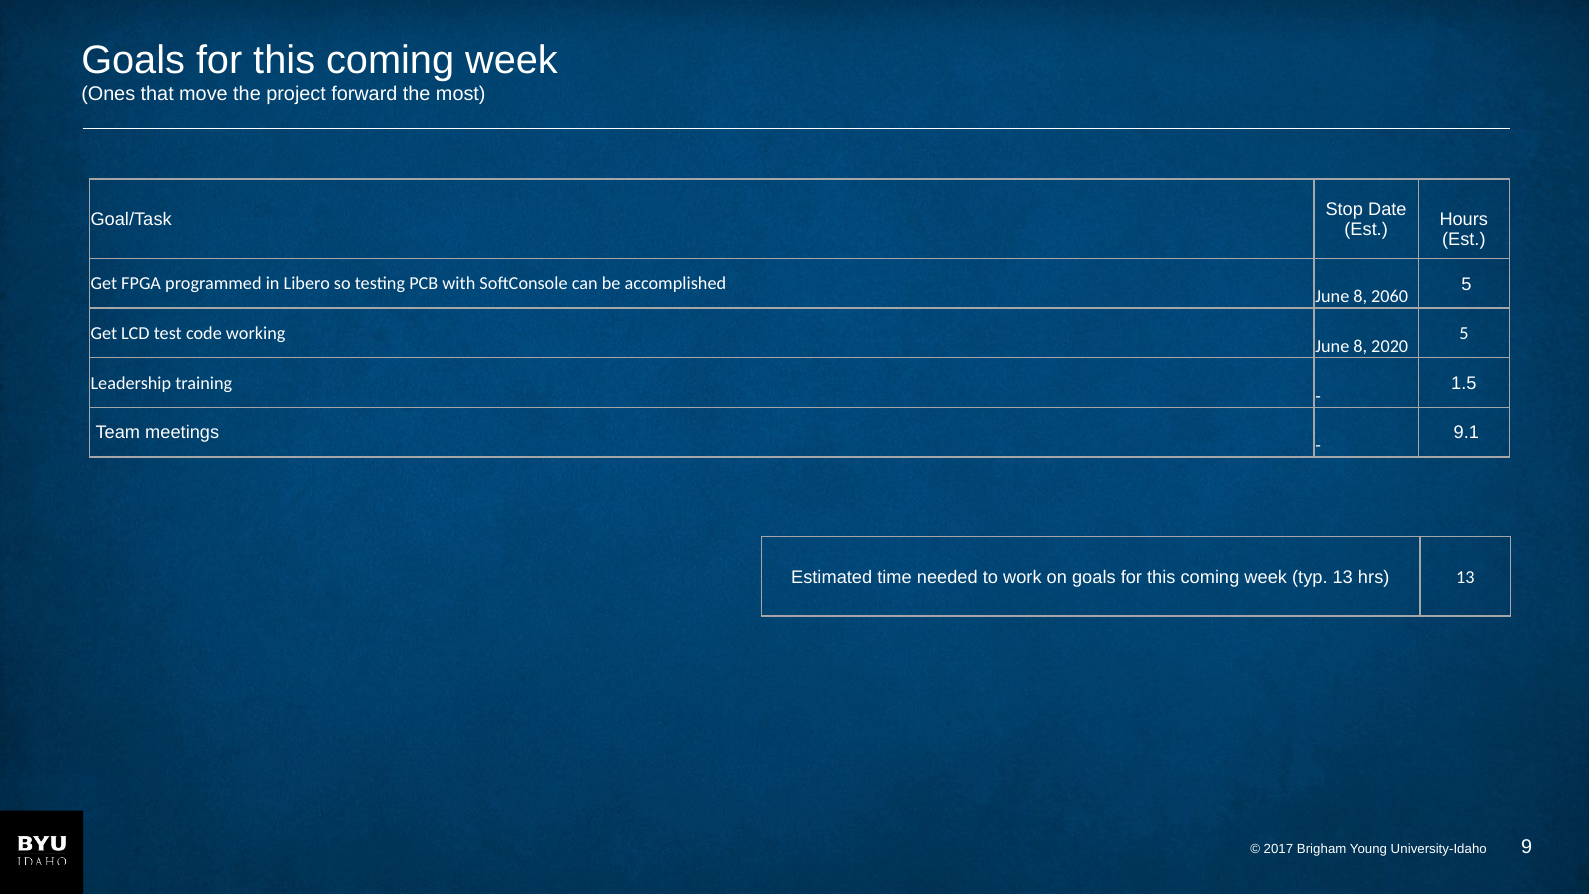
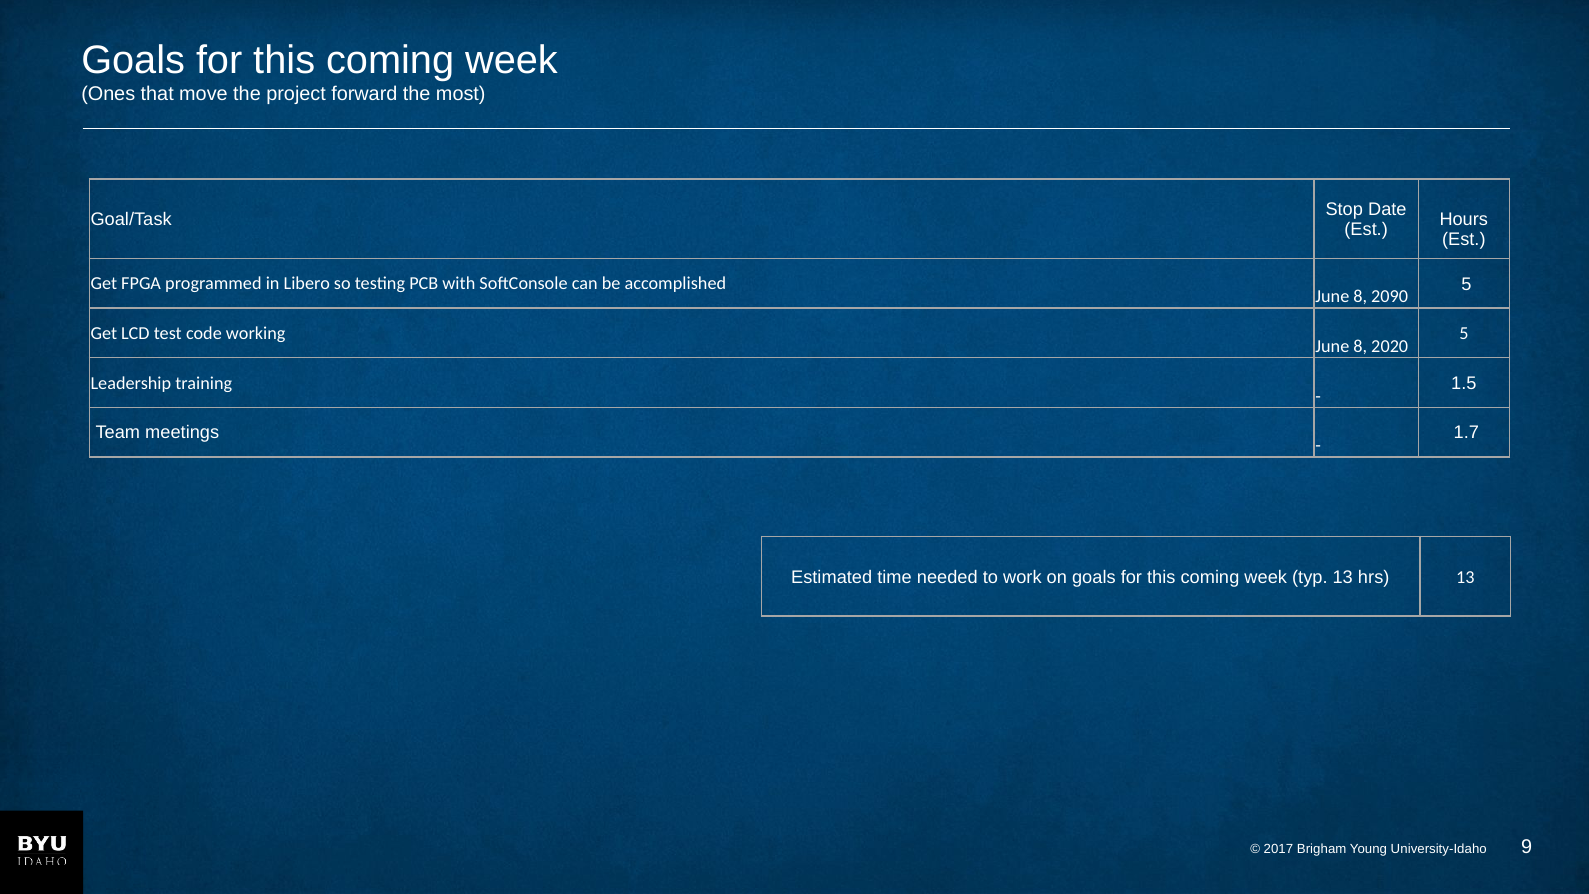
2060: 2060 -> 2090 (1390, 297)
9.1: 9.1 -> 1.7 (1466, 433)
